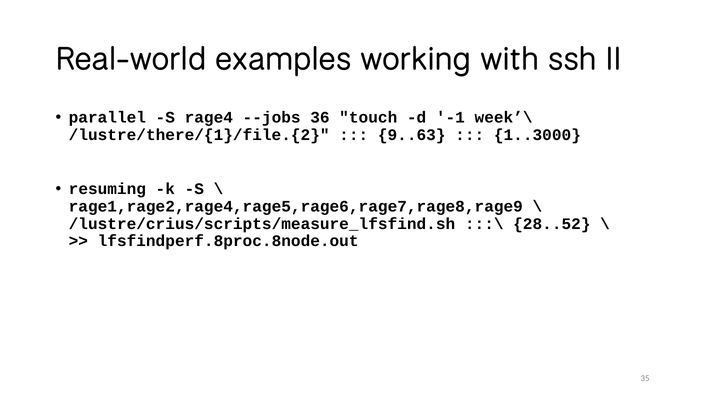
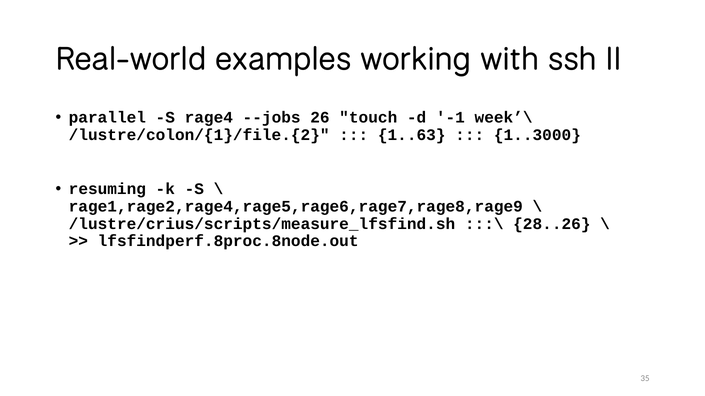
36: 36 -> 26 (320, 118)
/lustre/there/{1}/file.{2: /lustre/there/{1}/file.{2 -> /lustre/colon/{1}/file.{2 (199, 135)
9..63: 9..63 -> 1..63 (412, 135)
28..52: 28..52 -> 28..26 (552, 224)
